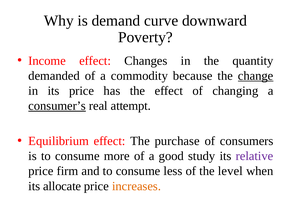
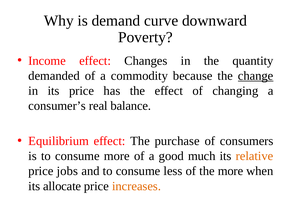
consumer’s underline: present -> none (57, 106)
attempt: attempt -> balance (131, 106)
study: study -> much (202, 156)
relative colour: purple -> orange (255, 156)
firm: firm -> jobs (67, 171)
the level: level -> more (231, 171)
